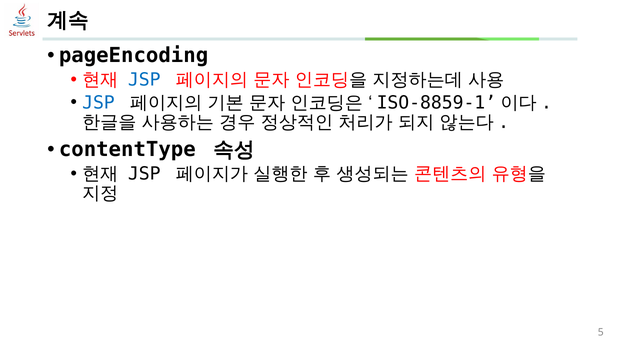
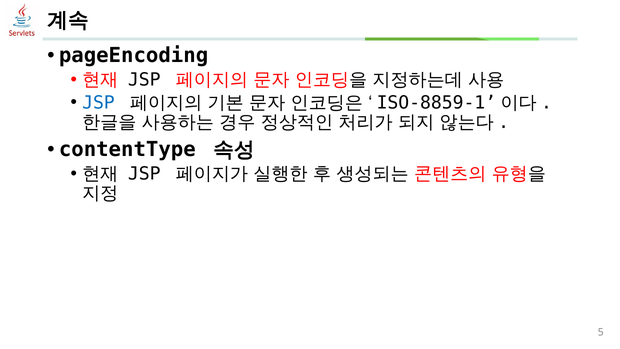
JSP colour: blue -> black (144, 80)
